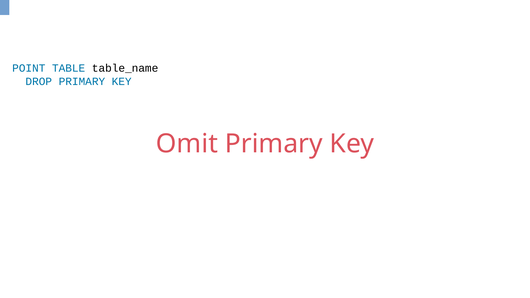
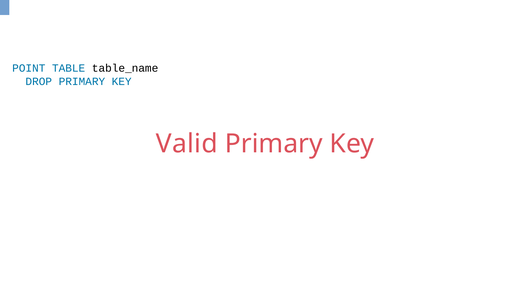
Omit: Omit -> Valid (187, 144)
